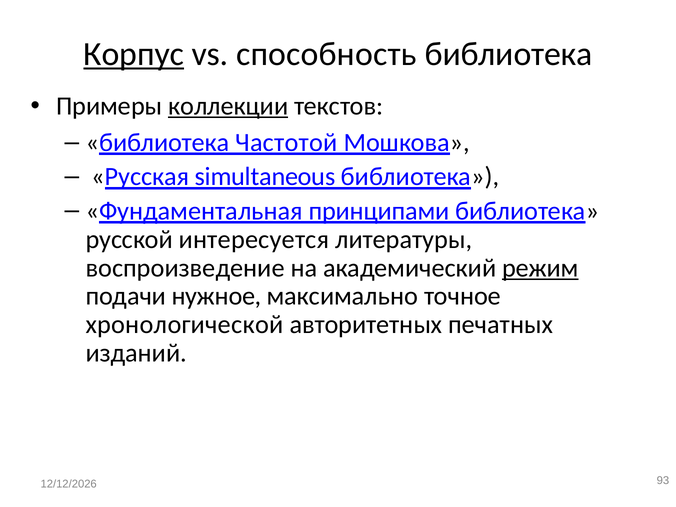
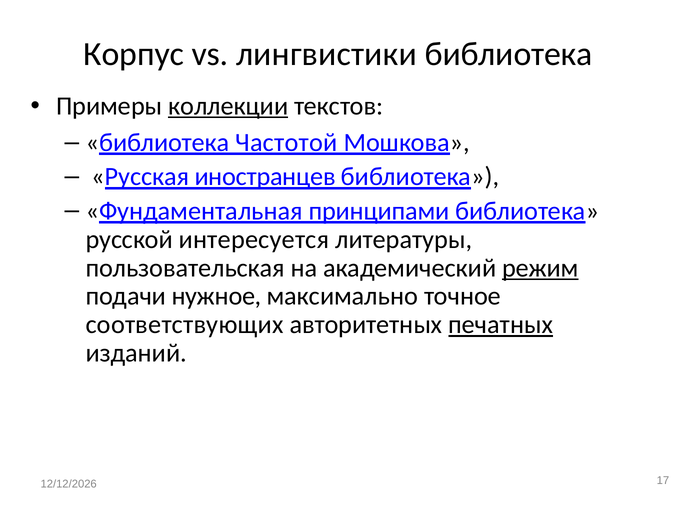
Корпус underline: present -> none (134, 54)
способность: способность -> лингвистики (326, 54)
simultaneous: simultaneous -> иностранцев (265, 177)
воспроизведение: воспроизведение -> пользовательская (185, 268)
хронологической: хронологической -> соответствующих (185, 325)
печатных underline: none -> present (501, 325)
93: 93 -> 17 (663, 480)
